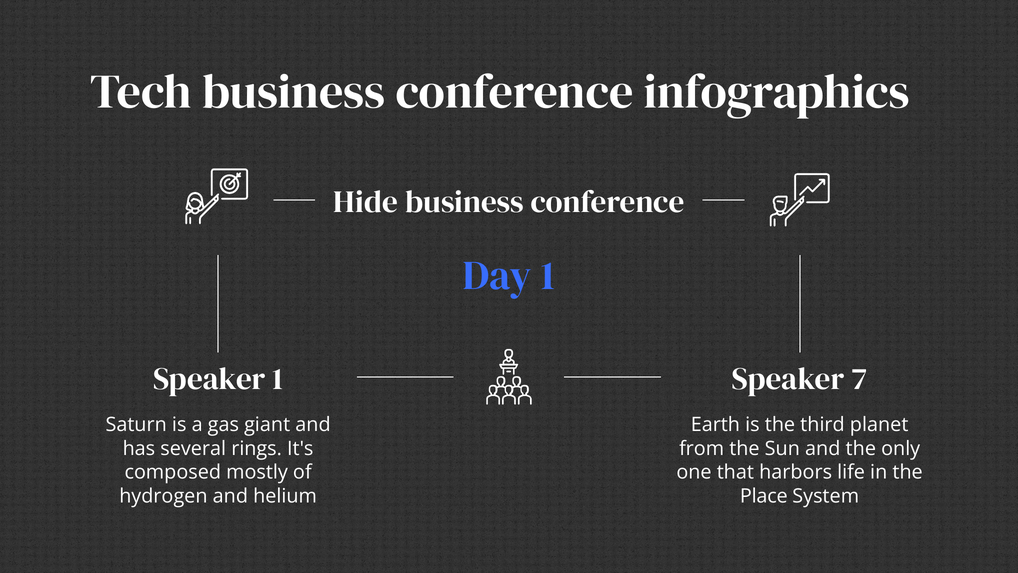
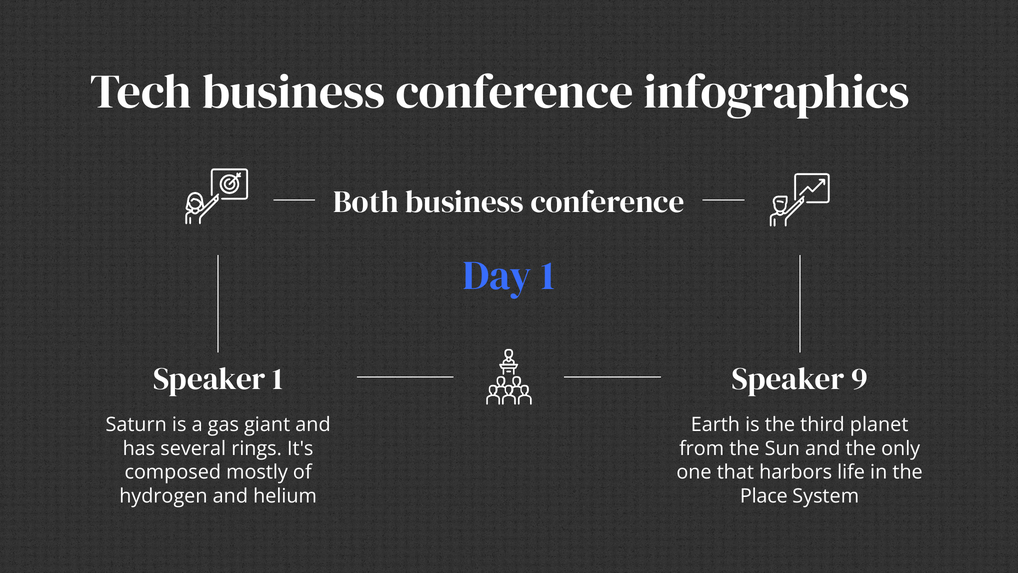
Hide: Hide -> Both (366, 202)
7: 7 -> 9 (859, 379)
